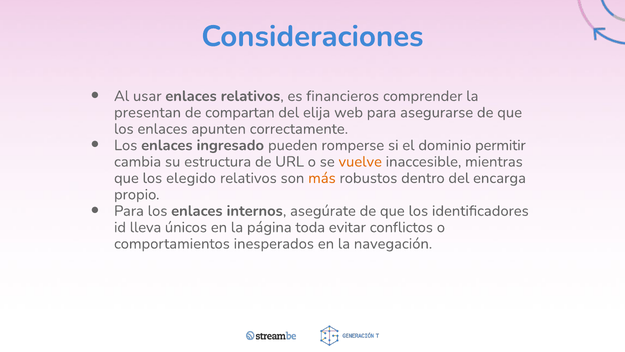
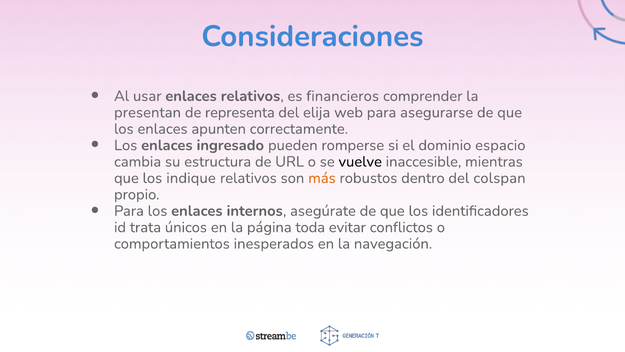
compartan: compartan -> representa (240, 112)
permitir: permitir -> espacio (500, 145)
vuelve colour: orange -> black (360, 161)
elegido: elegido -> indique (191, 178)
encarga: encarga -> colspan (499, 178)
lleva: lleva -> trata (145, 227)
